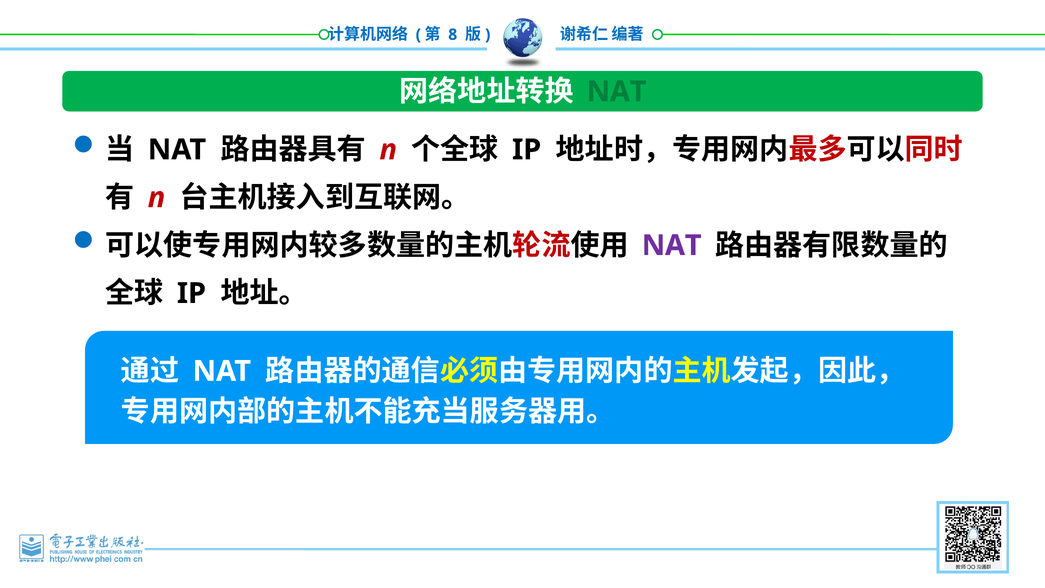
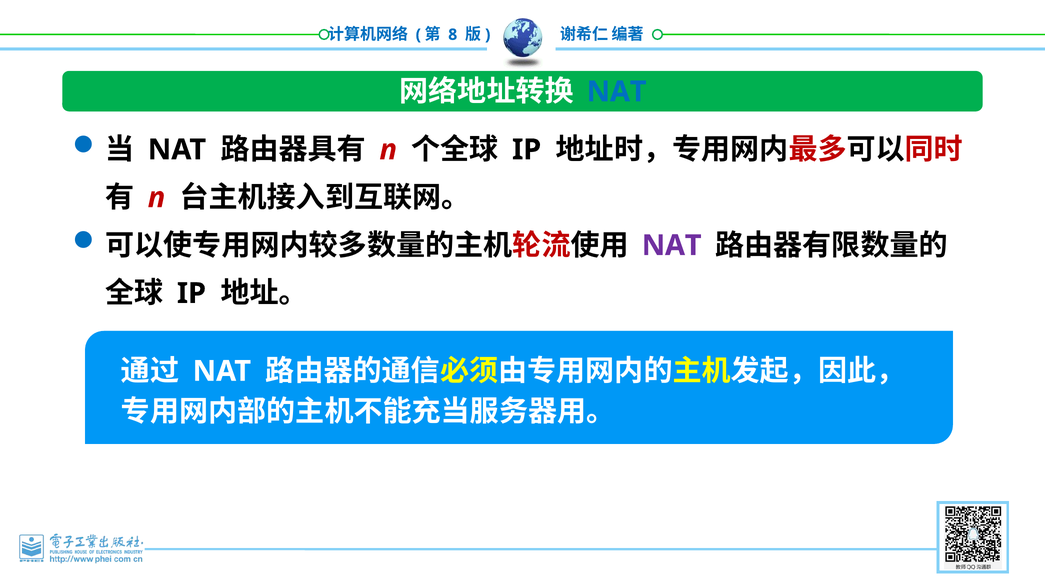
NAT colour: green -> blue (617, 92)
